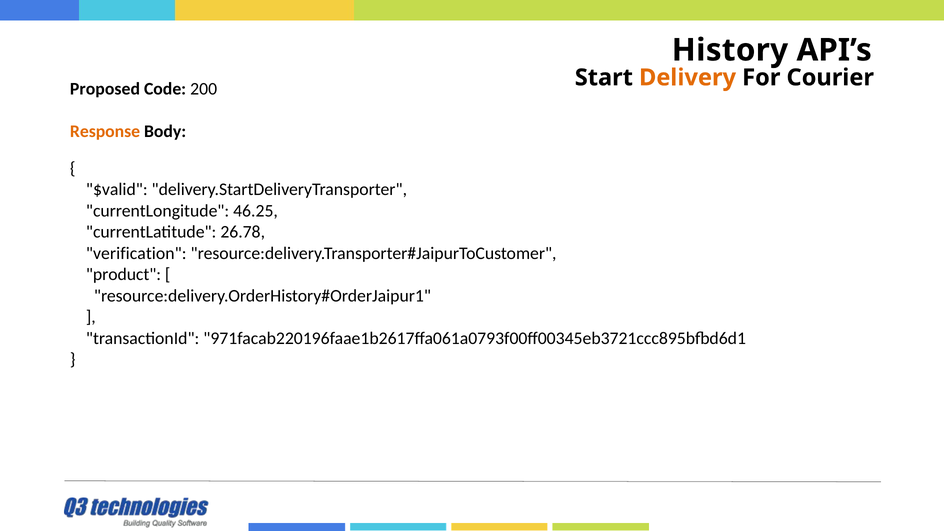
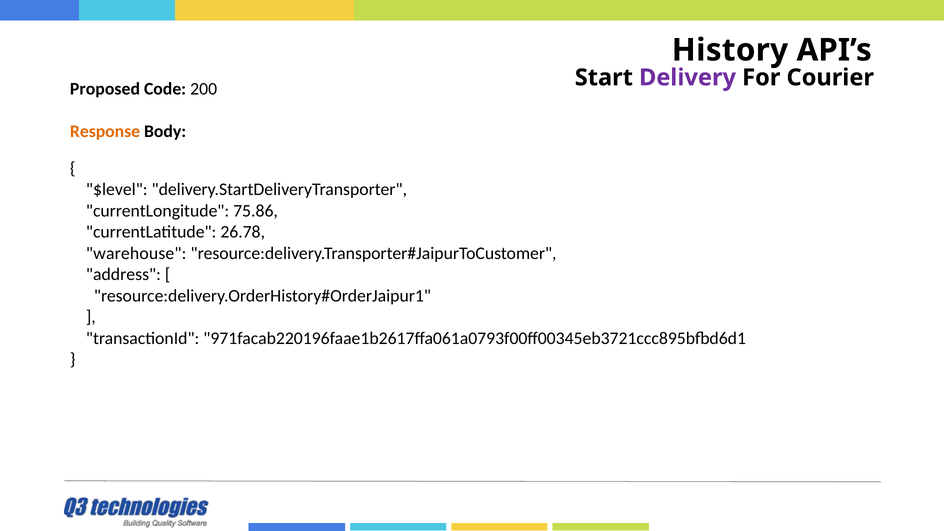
Delivery colour: orange -> purple (688, 78)
$valid: $valid -> $level (117, 190)
46.25: 46.25 -> 75.86 (256, 211)
verification: verification -> warehouse (136, 253)
product: product -> address (123, 275)
